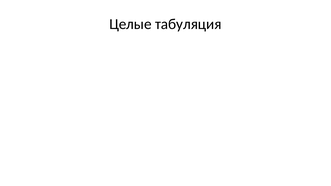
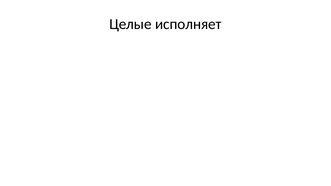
табуляция: табуляция -> исполняет (188, 24)
